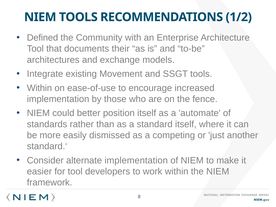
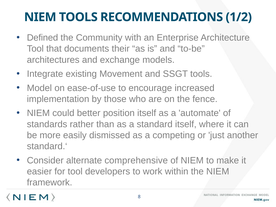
Within: Within -> Model (39, 88)
alternate implementation: implementation -> comprehensive (136, 160)
